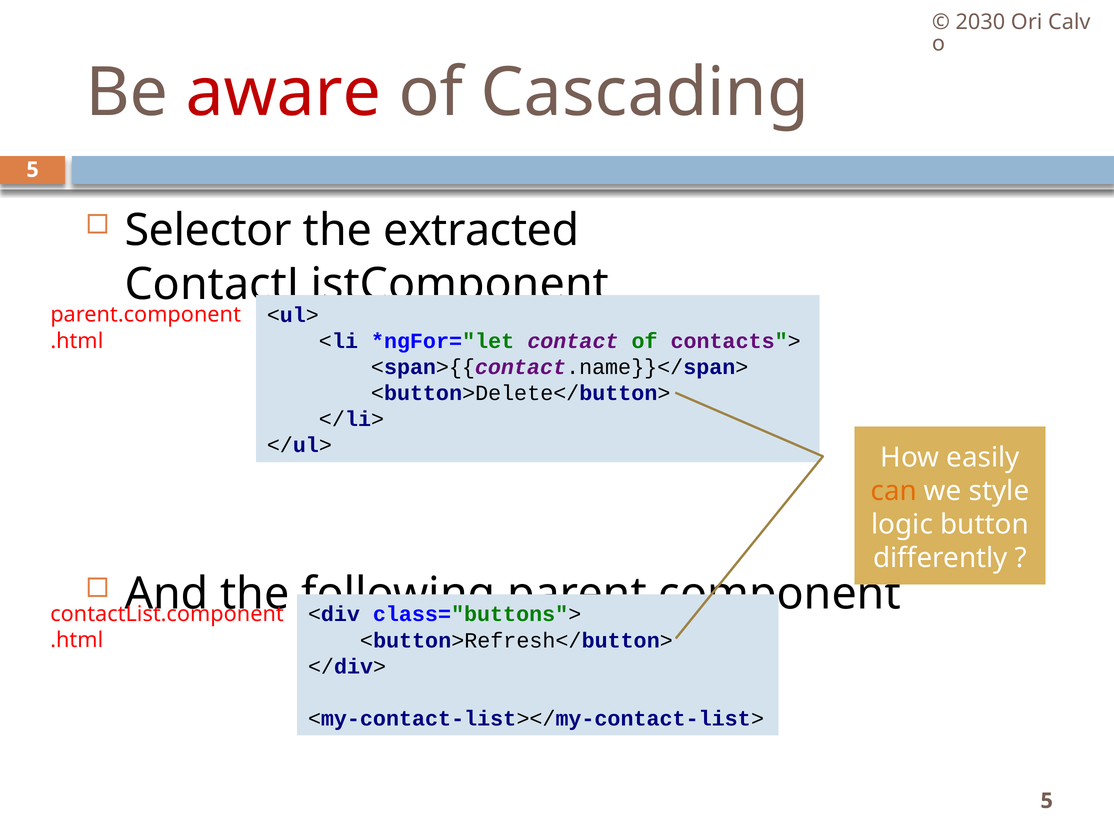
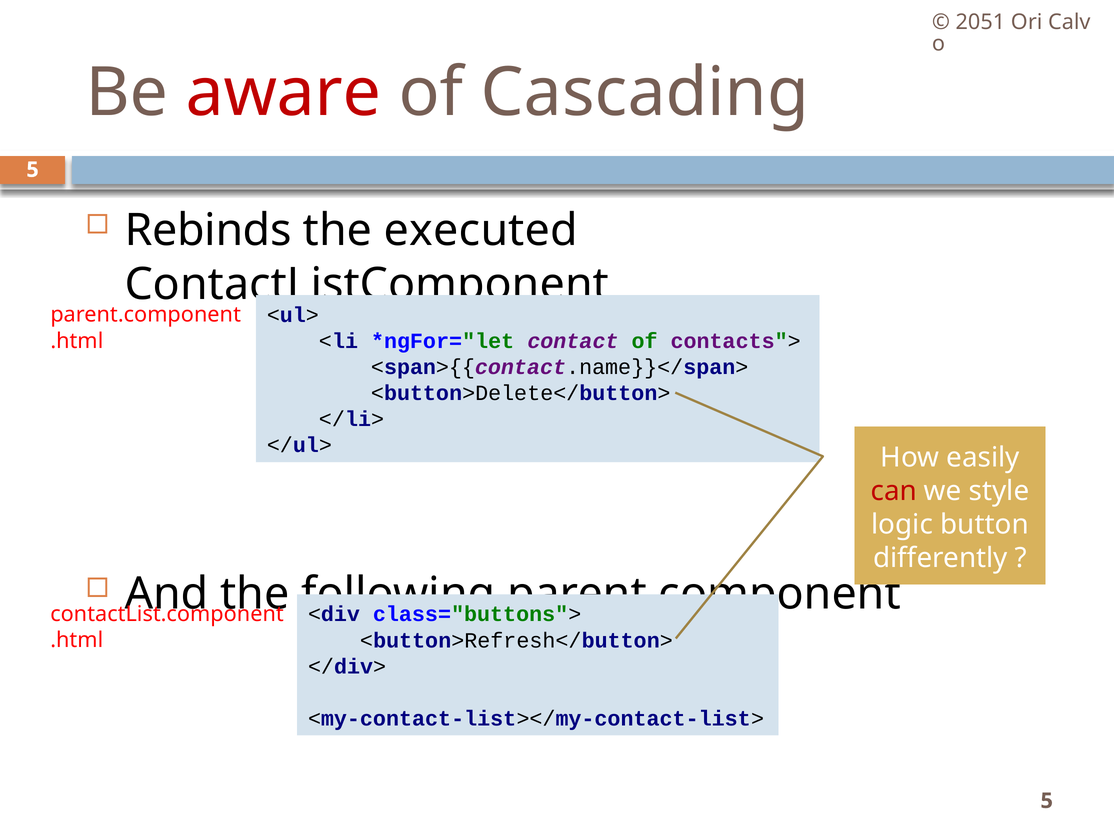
2030: 2030 -> 2051 (980, 22)
Selector: Selector -> Rebinds (208, 230)
extracted: extracted -> executed (481, 230)
can colour: orange -> red (894, 491)
